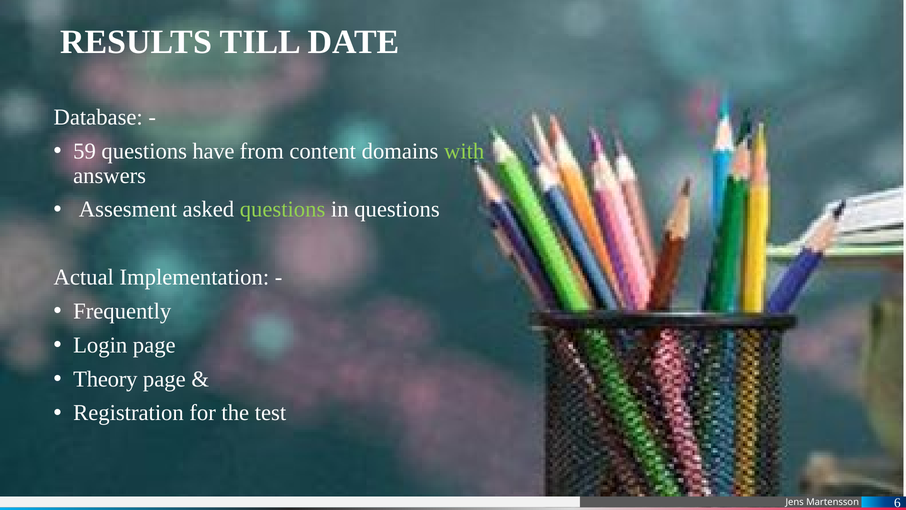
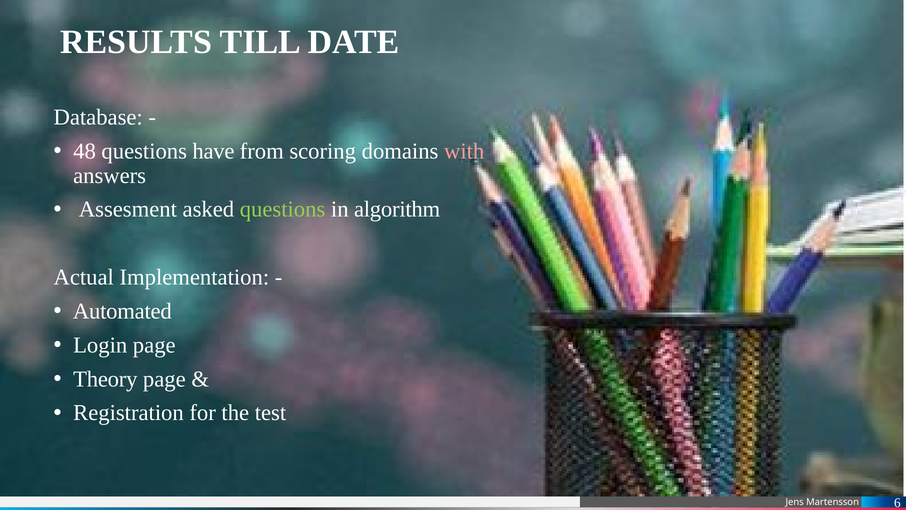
59: 59 -> 48 (85, 151)
content: content -> scoring (323, 151)
with colour: light green -> pink (464, 151)
in questions: questions -> algorithm (397, 209)
Frequently: Frequently -> Automated (122, 311)
